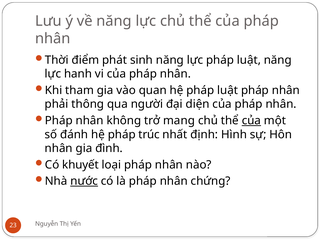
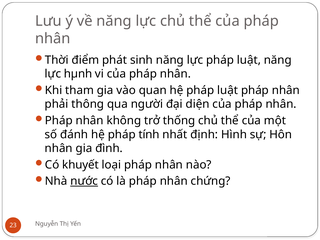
hanh: hanh -> hµnh (78, 74)
mang: mang -> thống (179, 121)
của underline: present -> none (251, 121)
trúc: trúc -> tính (149, 134)
